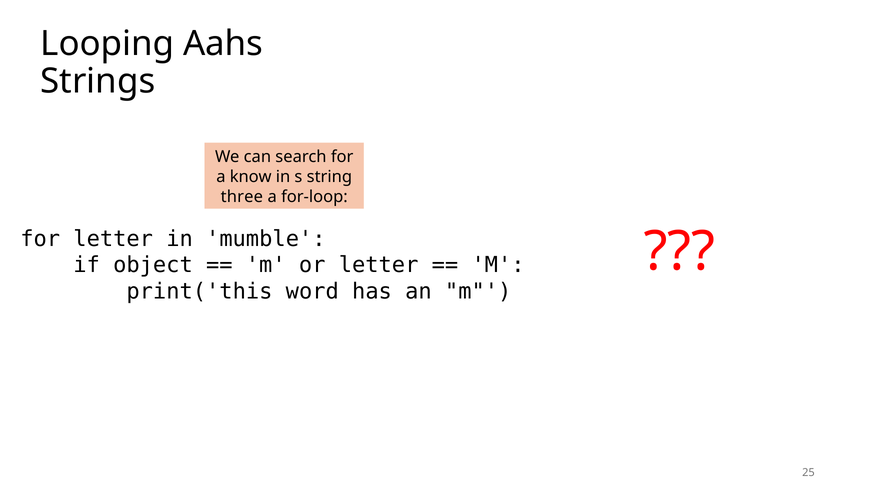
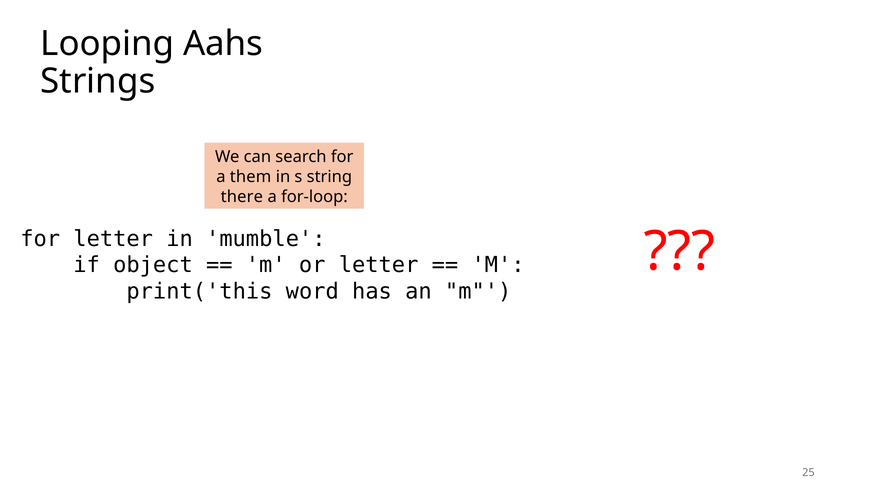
know: know -> them (251, 177)
three: three -> there (242, 197)
